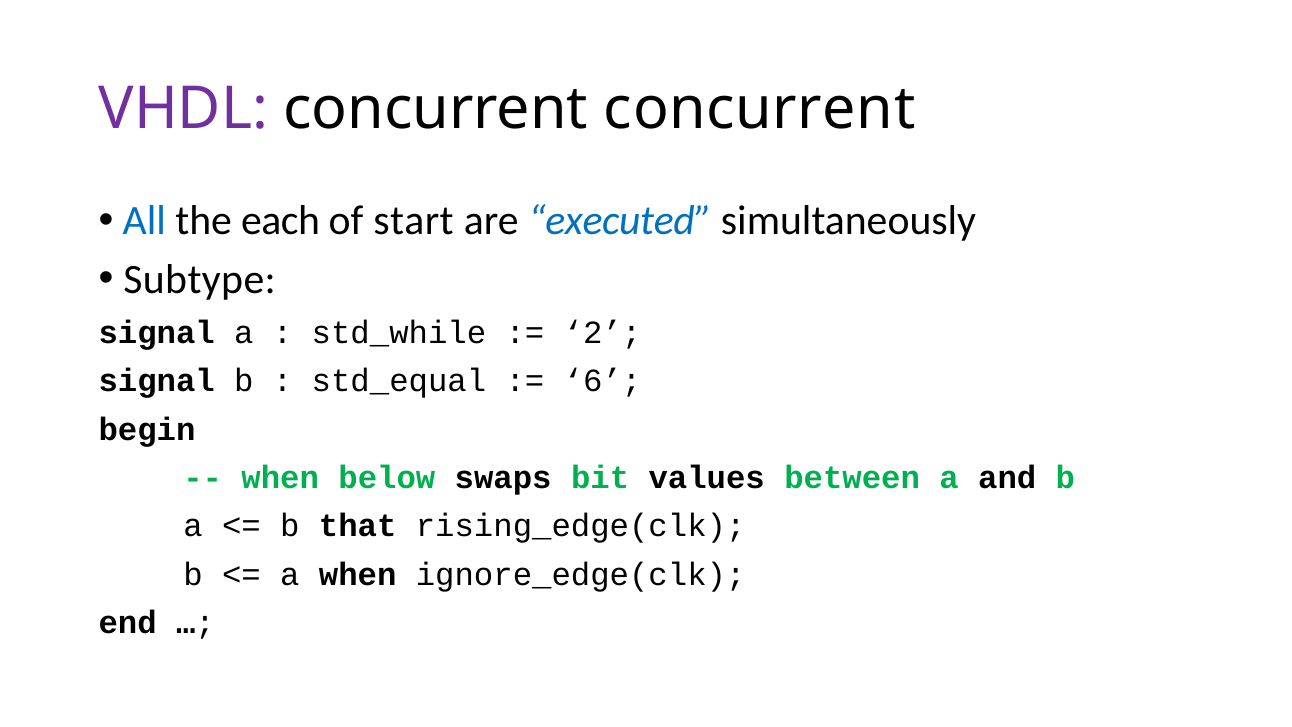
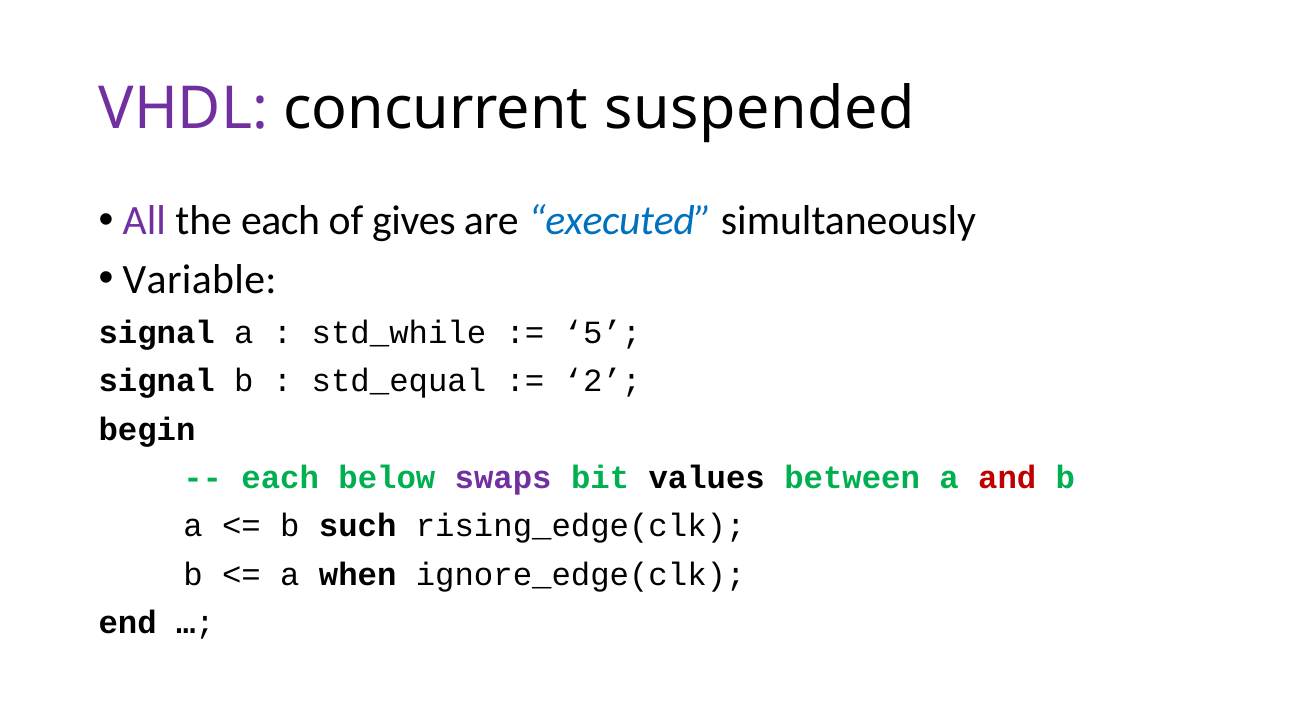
concurrent concurrent: concurrent -> suspended (760, 109)
All colour: blue -> purple (144, 221)
start: start -> gives (414, 221)
Subtype: Subtype -> Variable (200, 279)
2: 2 -> 5 (603, 333)
6: 6 -> 2 (603, 381)
when: when -> each (280, 478)
swaps colour: black -> purple (503, 478)
and colour: black -> red (1007, 478)
that: that -> such (358, 526)
